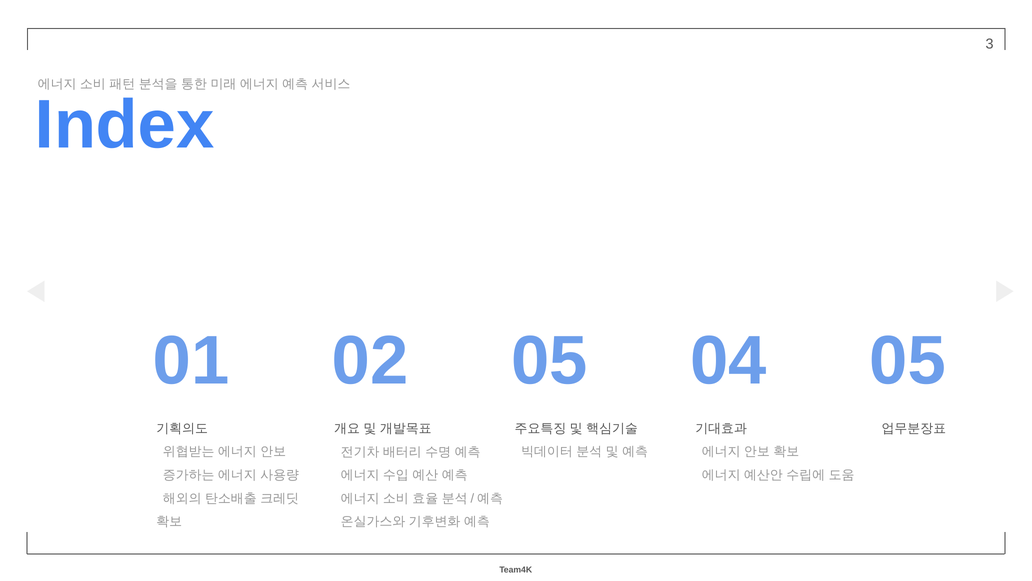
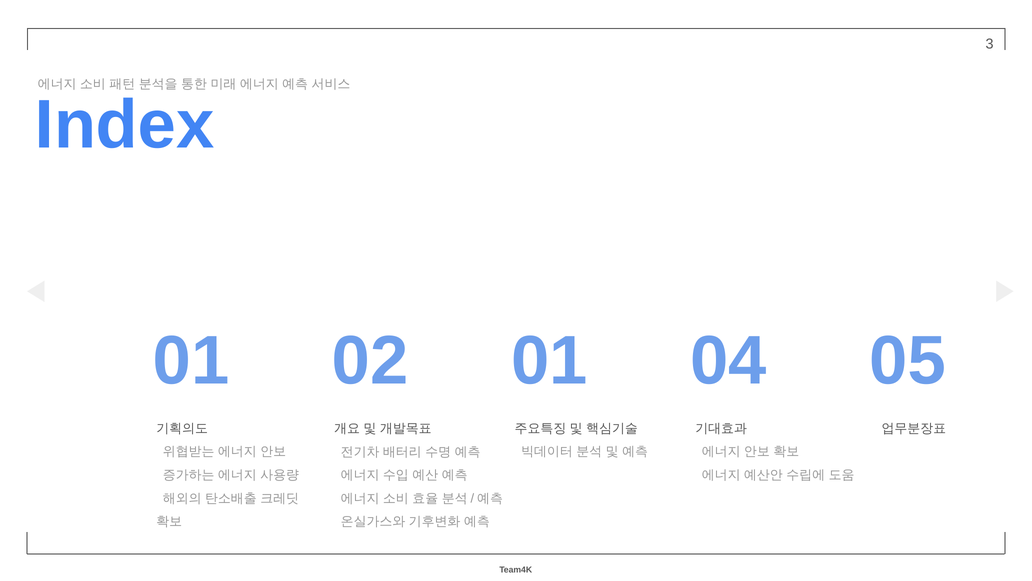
02 05: 05 -> 01 (549, 361)
